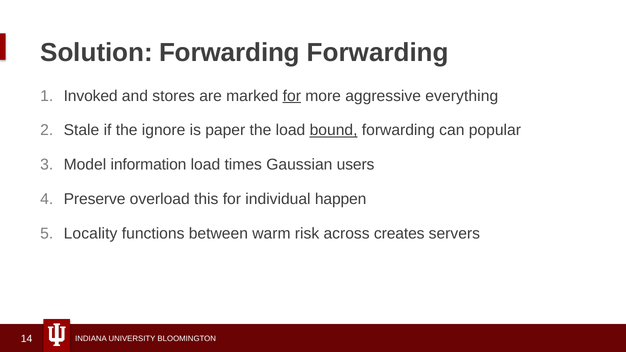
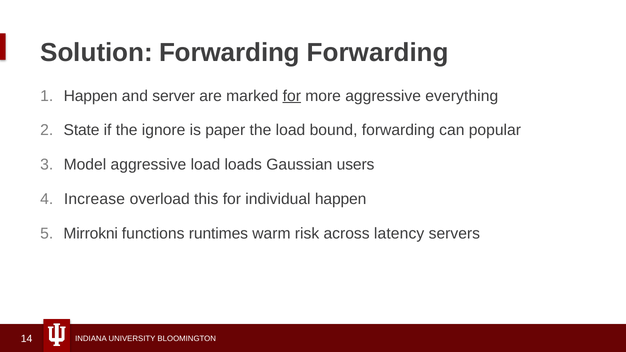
Invoked: Invoked -> Happen (91, 96)
stores: stores -> server (174, 96)
Stale: Stale -> State (82, 130)
bound underline: present -> none (334, 130)
Model information: information -> aggressive (148, 165)
times: times -> loads (243, 165)
Preserve: Preserve -> Increase (94, 199)
Locality: Locality -> Mirrokni (91, 234)
between: between -> runtimes (218, 234)
creates: creates -> latency (399, 234)
